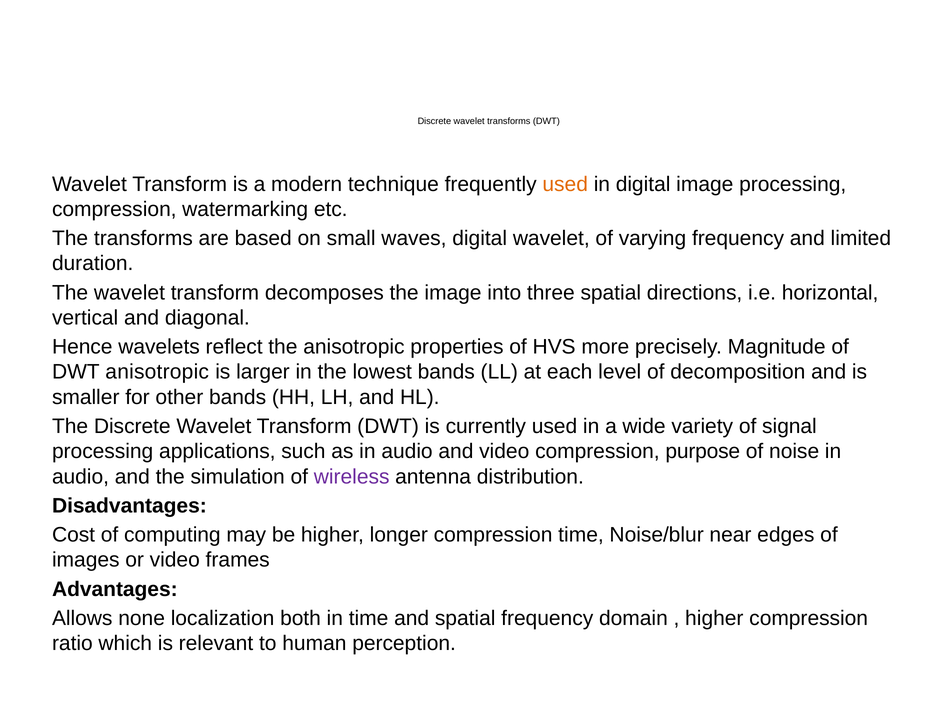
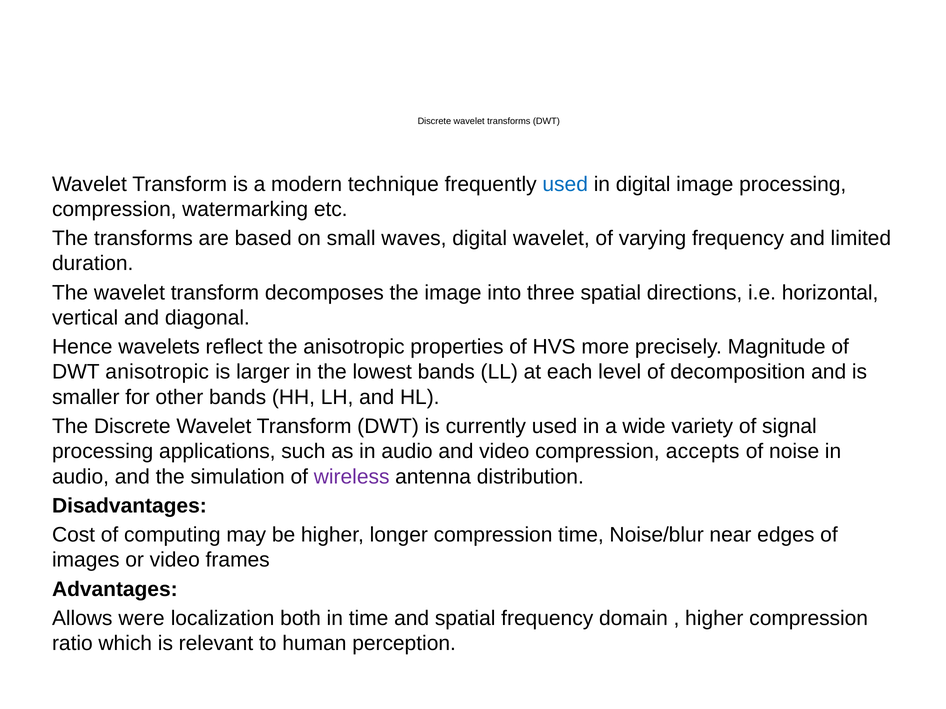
used colour: orange -> blue (565, 184)
purpose: purpose -> accepts (703, 452)
none: none -> were (142, 619)
